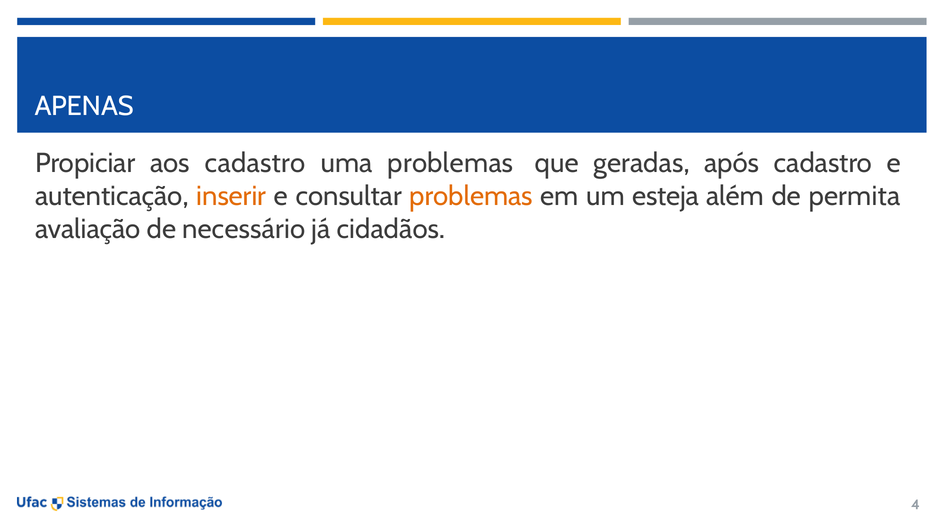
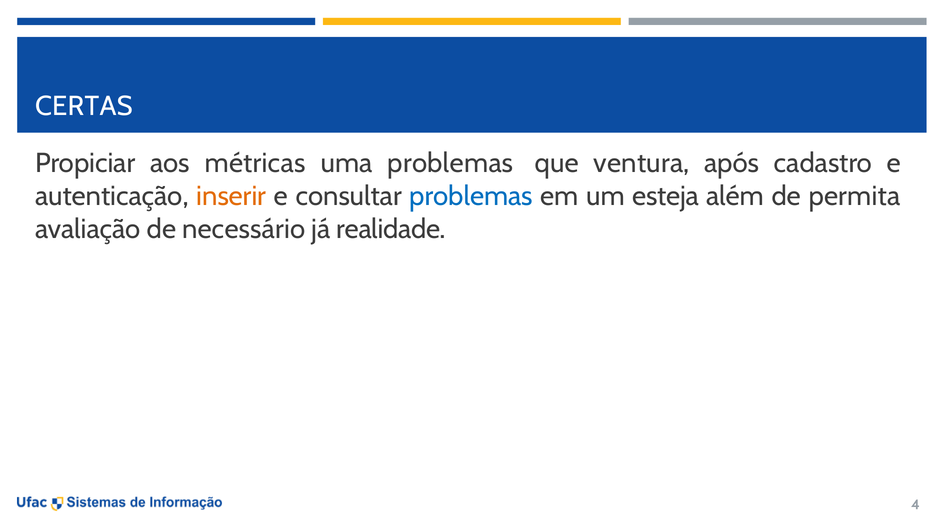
APENAS: APENAS -> CERTAS (84, 106)
aos cadastro: cadastro -> métricas (255, 163)
geradas: geradas -> ventura (641, 163)
problemas colour: orange -> blue (471, 196)
cidadãos: cidadãos -> realidade (391, 229)
